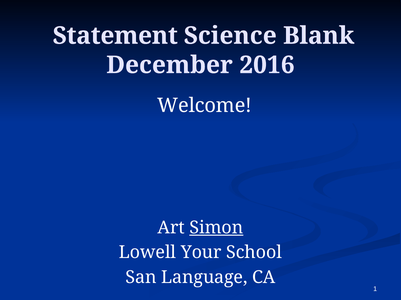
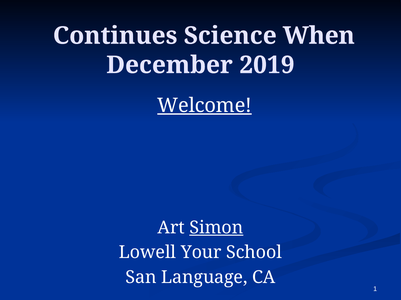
Statement: Statement -> Continues (115, 36)
Blank: Blank -> When (319, 36)
2016: 2016 -> 2019 (267, 65)
Welcome underline: none -> present (205, 106)
